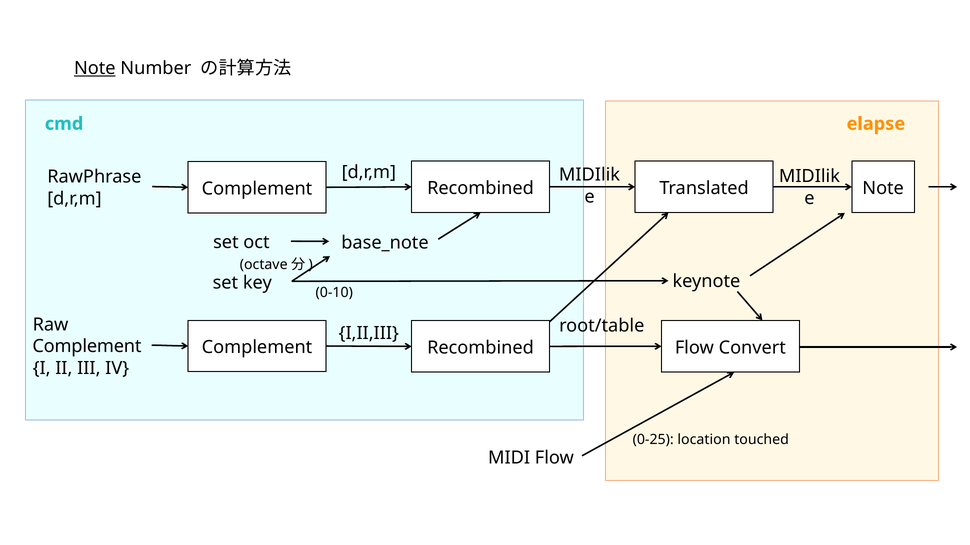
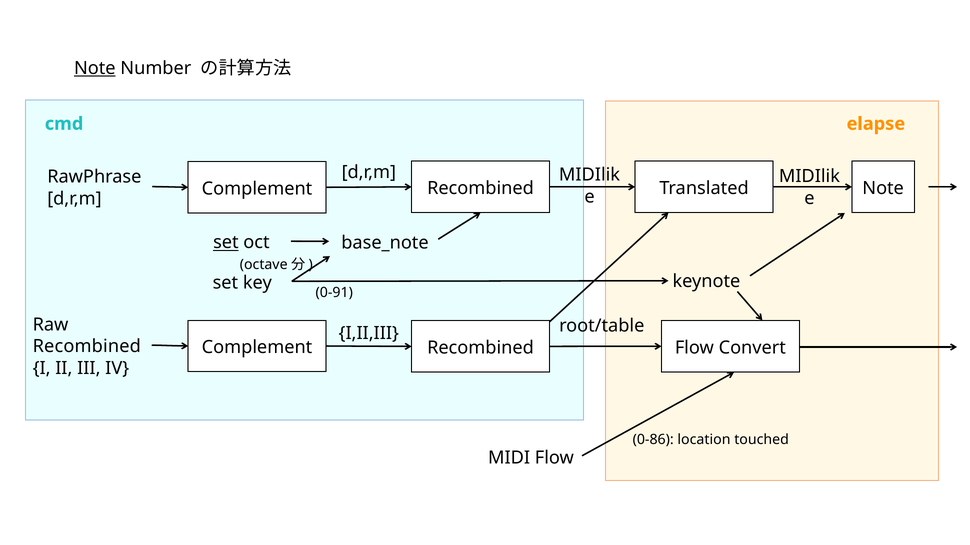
set underline: none -> present (226, 243)
0-10: 0-10 -> 0-91 (334, 293)
Complement: Complement -> Recombined (87, 347)
0-25: 0-25 -> 0-86 (653, 440)
